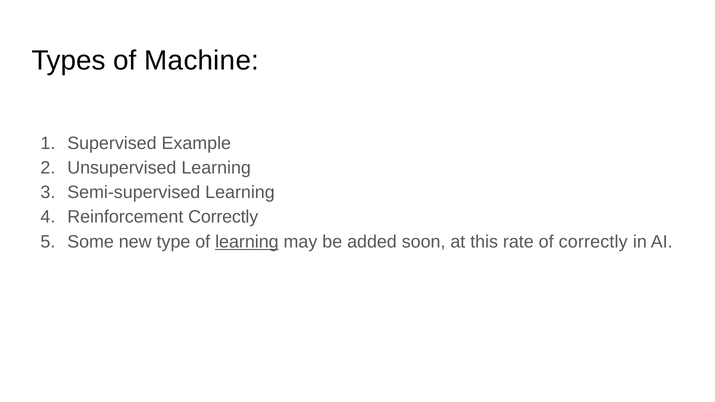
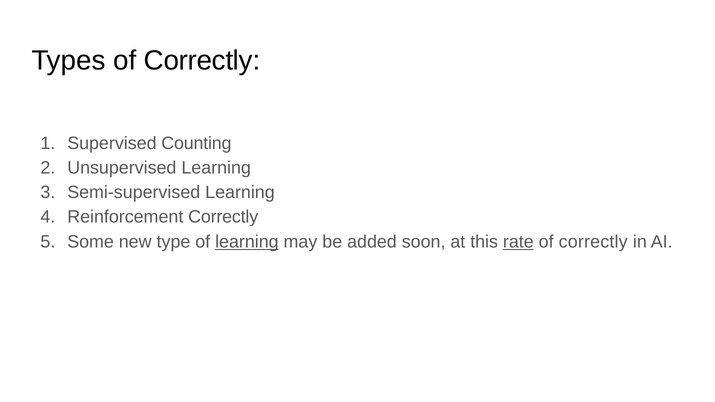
Types of Machine: Machine -> Correctly (202, 61)
Example: Example -> Counting (196, 143)
rate underline: none -> present (518, 242)
